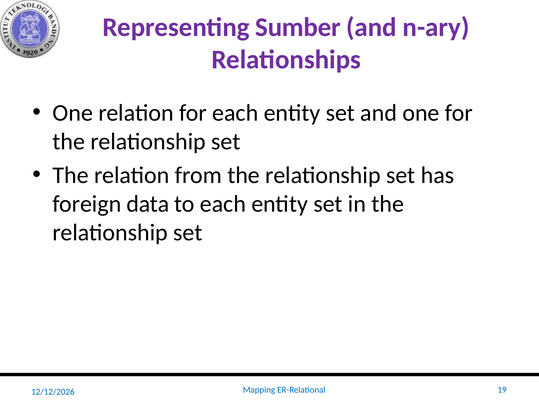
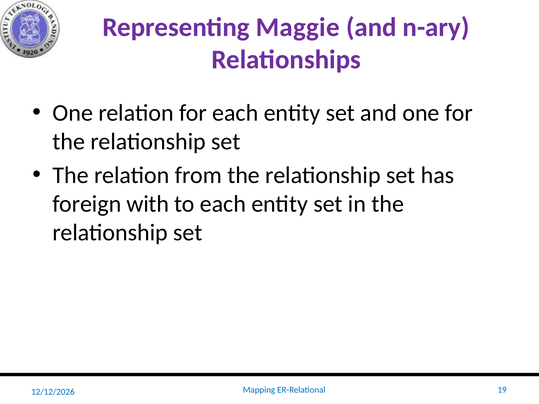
Sumber: Sumber -> Maggie (298, 27)
data: data -> with (148, 204)
